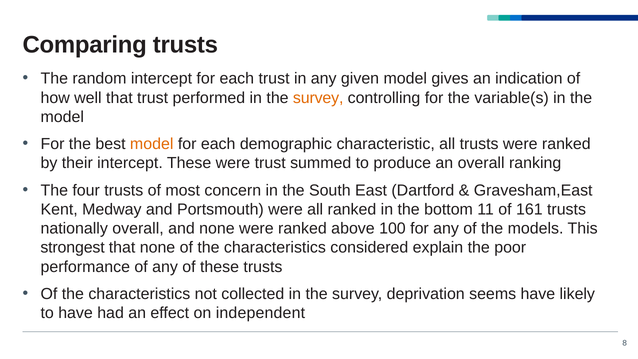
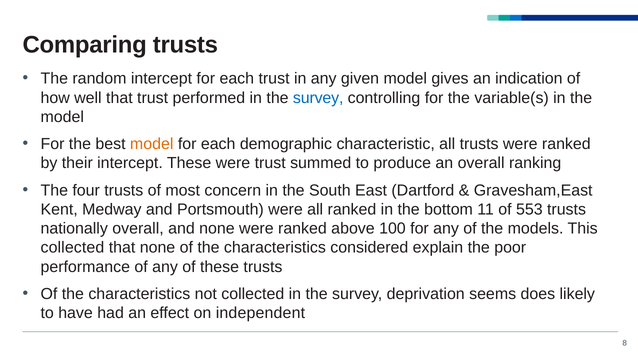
survey colour: orange -> blue (318, 98)
161: 161 -> 553 (529, 209)
strongest: strongest -> collected (72, 248)
seems have: have -> does (538, 294)
